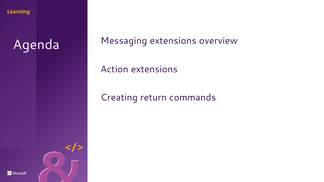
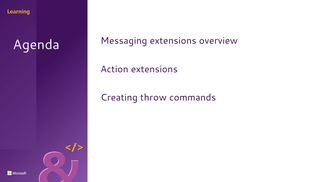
return: return -> throw (153, 98)
